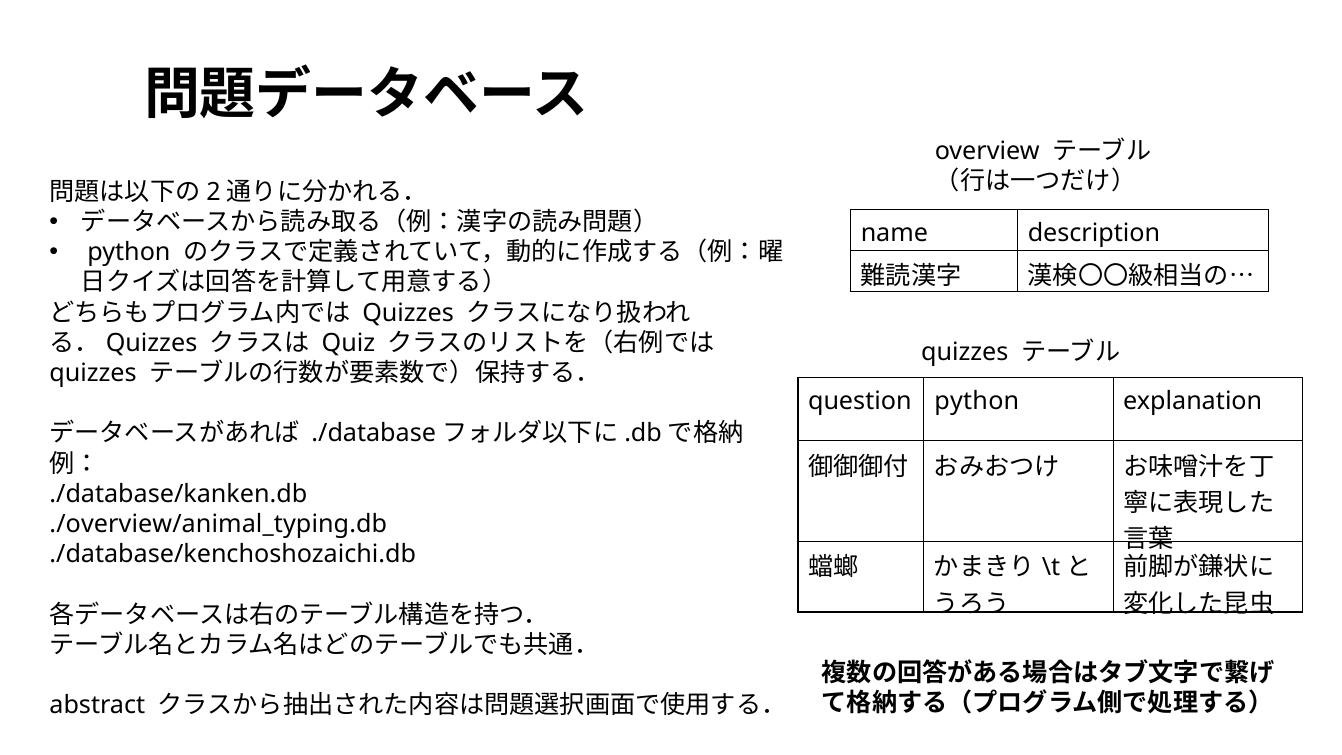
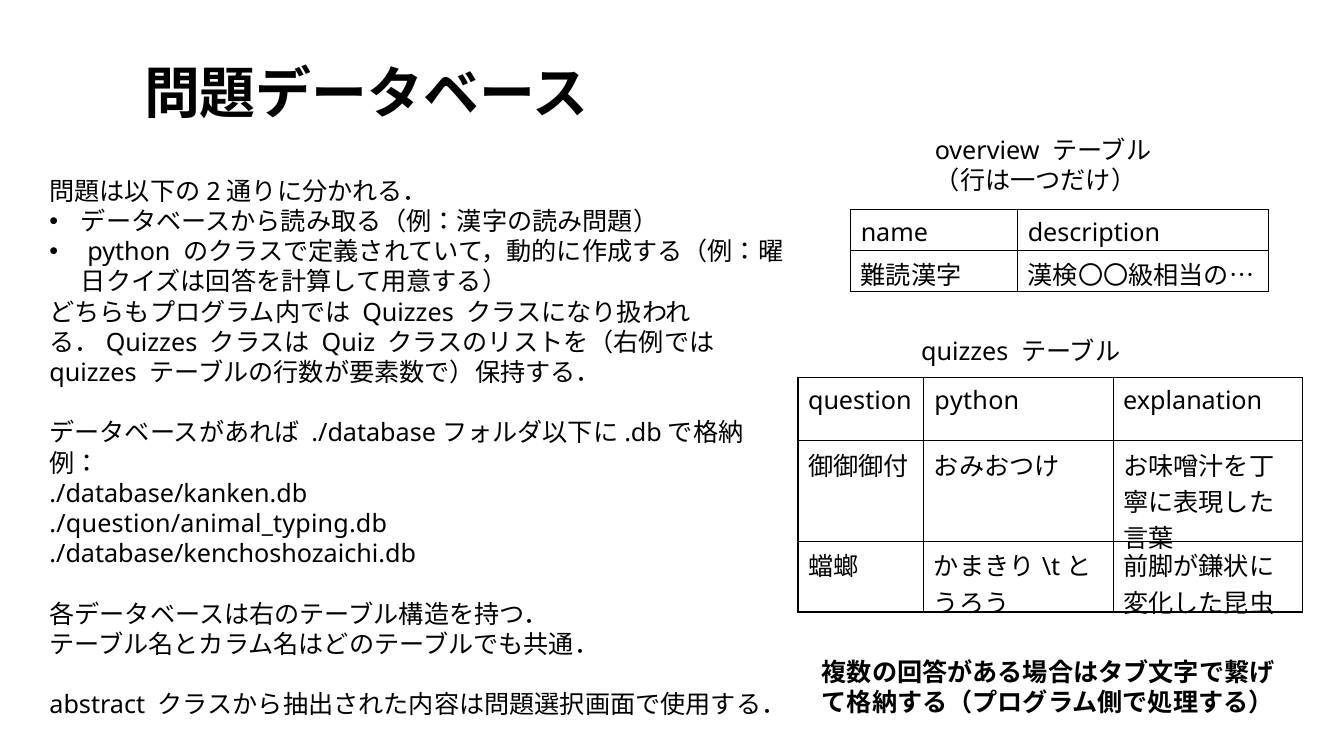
./overview/animal_typing.db: ./overview/animal_typing.db -> ./question/animal_typing.db (218, 524)
